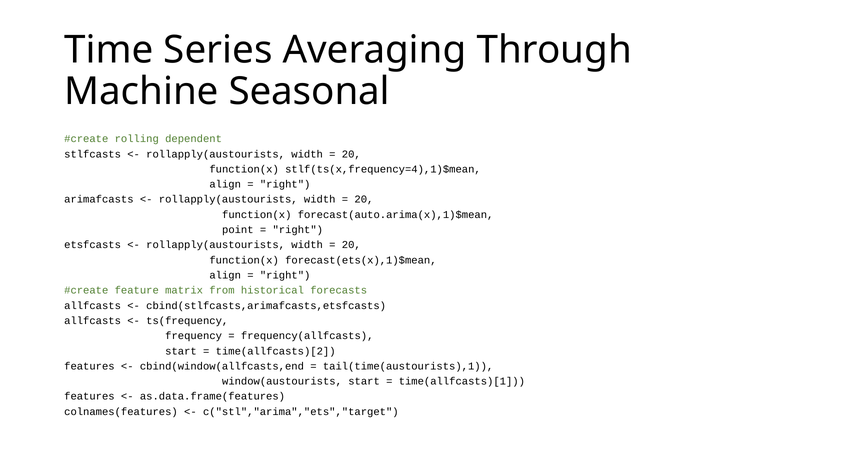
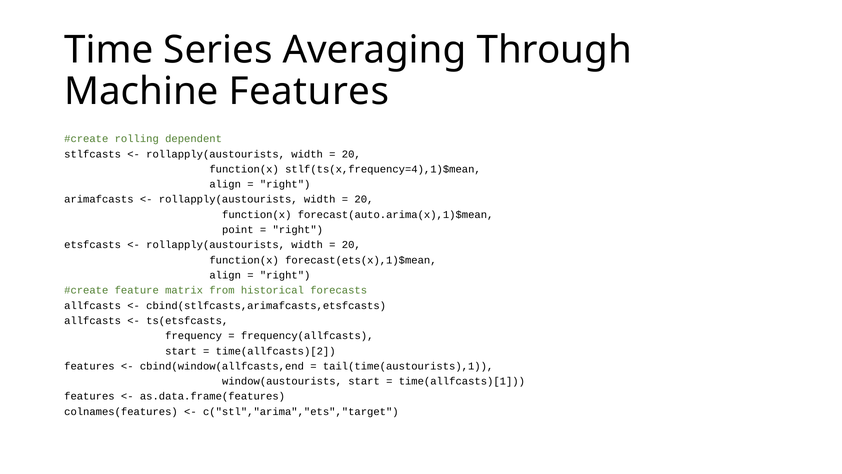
Machine Seasonal: Seasonal -> Features (309, 92)
ts(frequency: ts(frequency -> ts(etsfcasts (187, 320)
